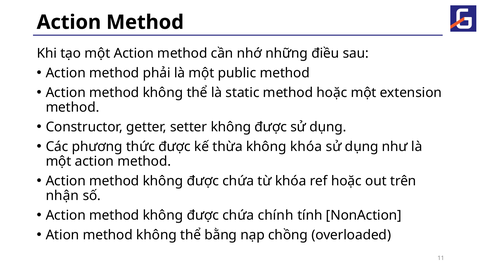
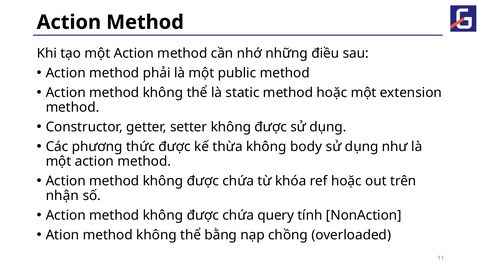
không khóa: khóa -> body (306, 146)
chính: chính -> query (276, 215)
